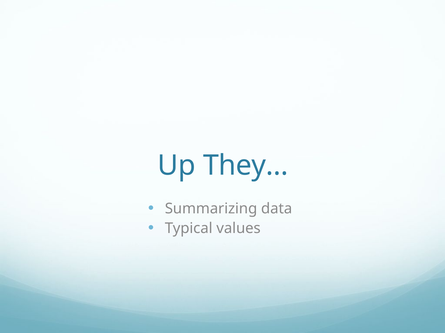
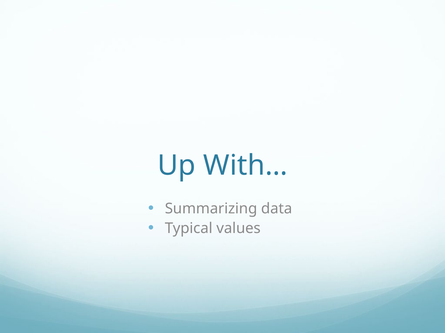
They…: They… -> With… (245, 166)
